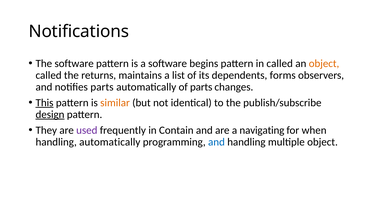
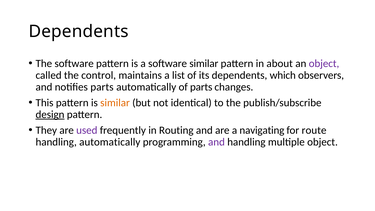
Notifications: Notifications -> Dependents (79, 32)
software begins: begins -> similar (204, 63)
in called: called -> about (280, 63)
object colour: orange -> purple (324, 63)
returns: returns -> control (99, 75)
forms: forms -> which (283, 75)
This underline: present -> none (45, 103)
Contain: Contain -> Routing (176, 130)
when: when -> route (314, 130)
and colour: blue -> purple (216, 142)
